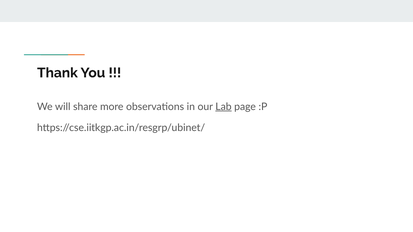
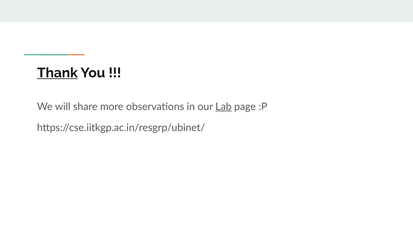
Thank underline: none -> present (57, 73)
